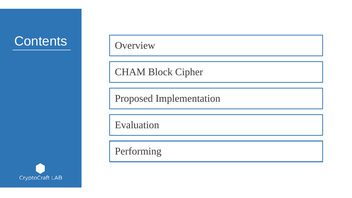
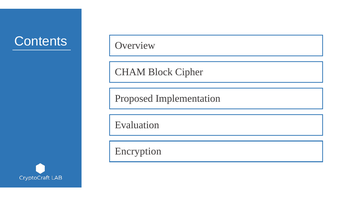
Performing: Performing -> Encryption (138, 151)
